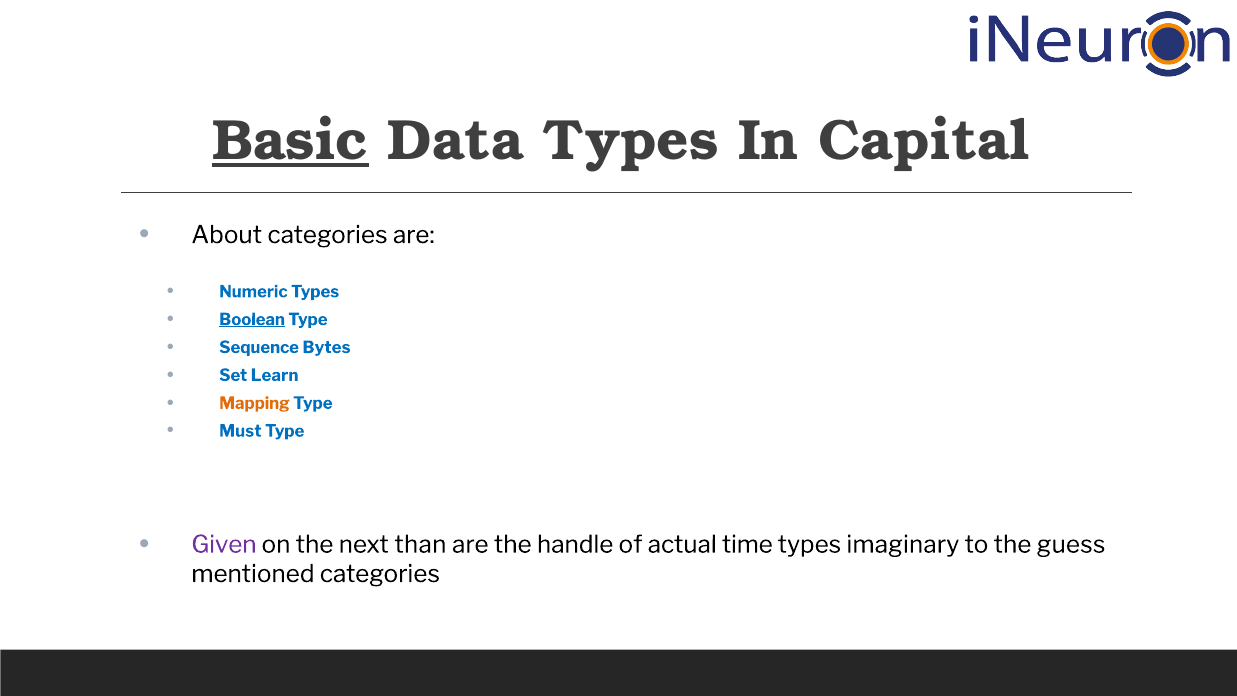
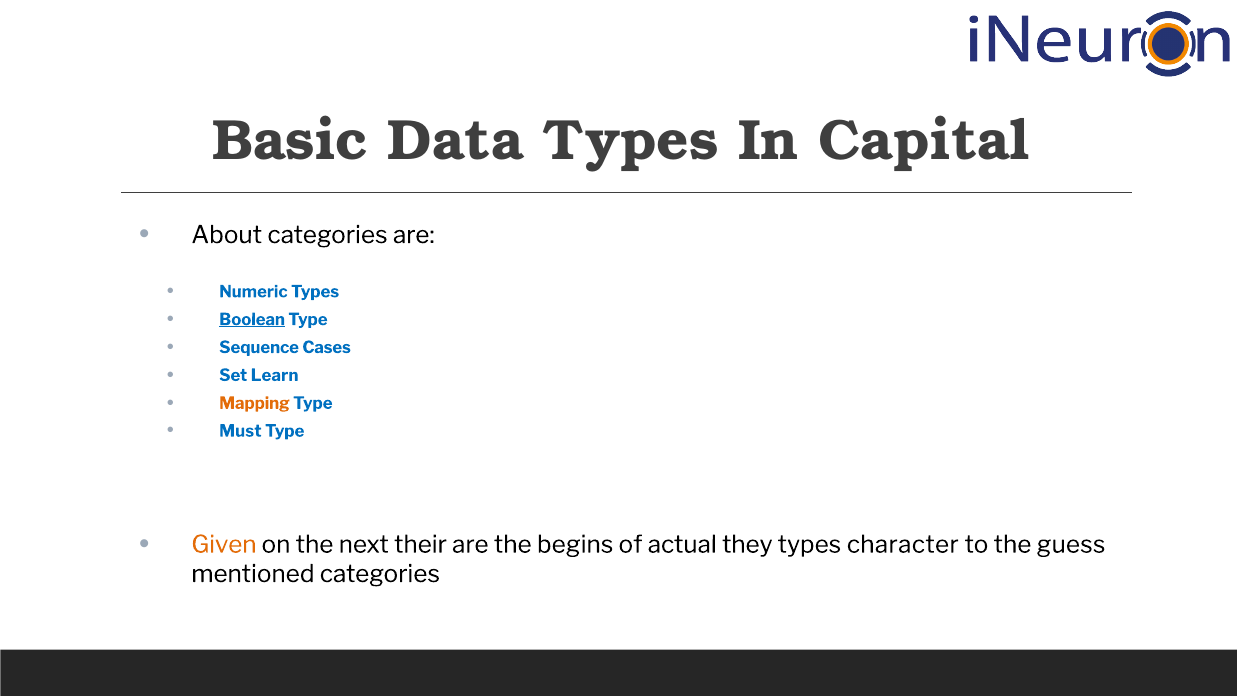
Basic underline: present -> none (290, 141)
Bytes: Bytes -> Cases (327, 347)
Given colour: purple -> orange (224, 544)
than: than -> their (420, 544)
handle: handle -> begins (575, 544)
time: time -> they (747, 544)
imaginary: imaginary -> character (903, 544)
